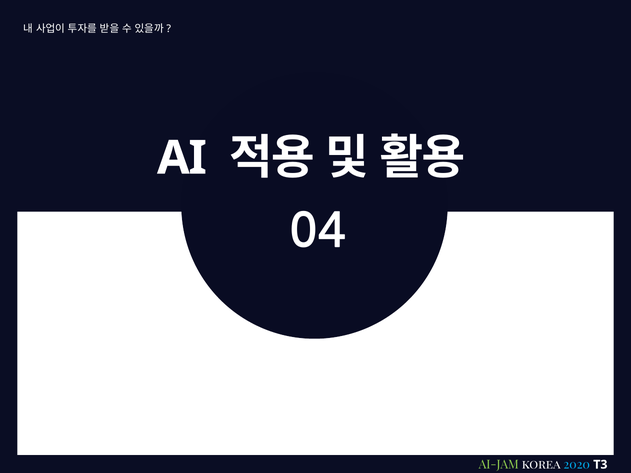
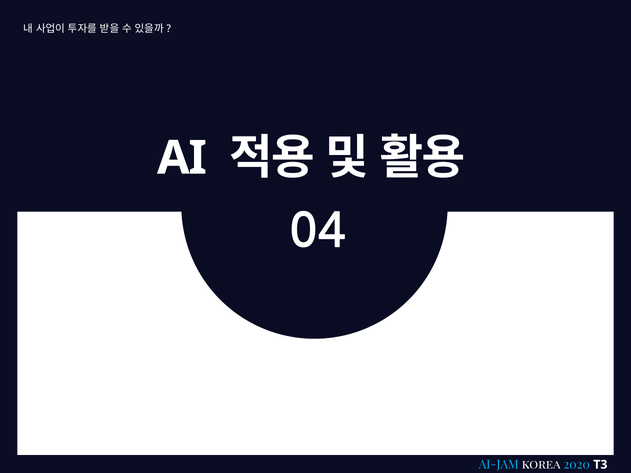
AI-JAM colour: light green -> light blue (499, 465)
